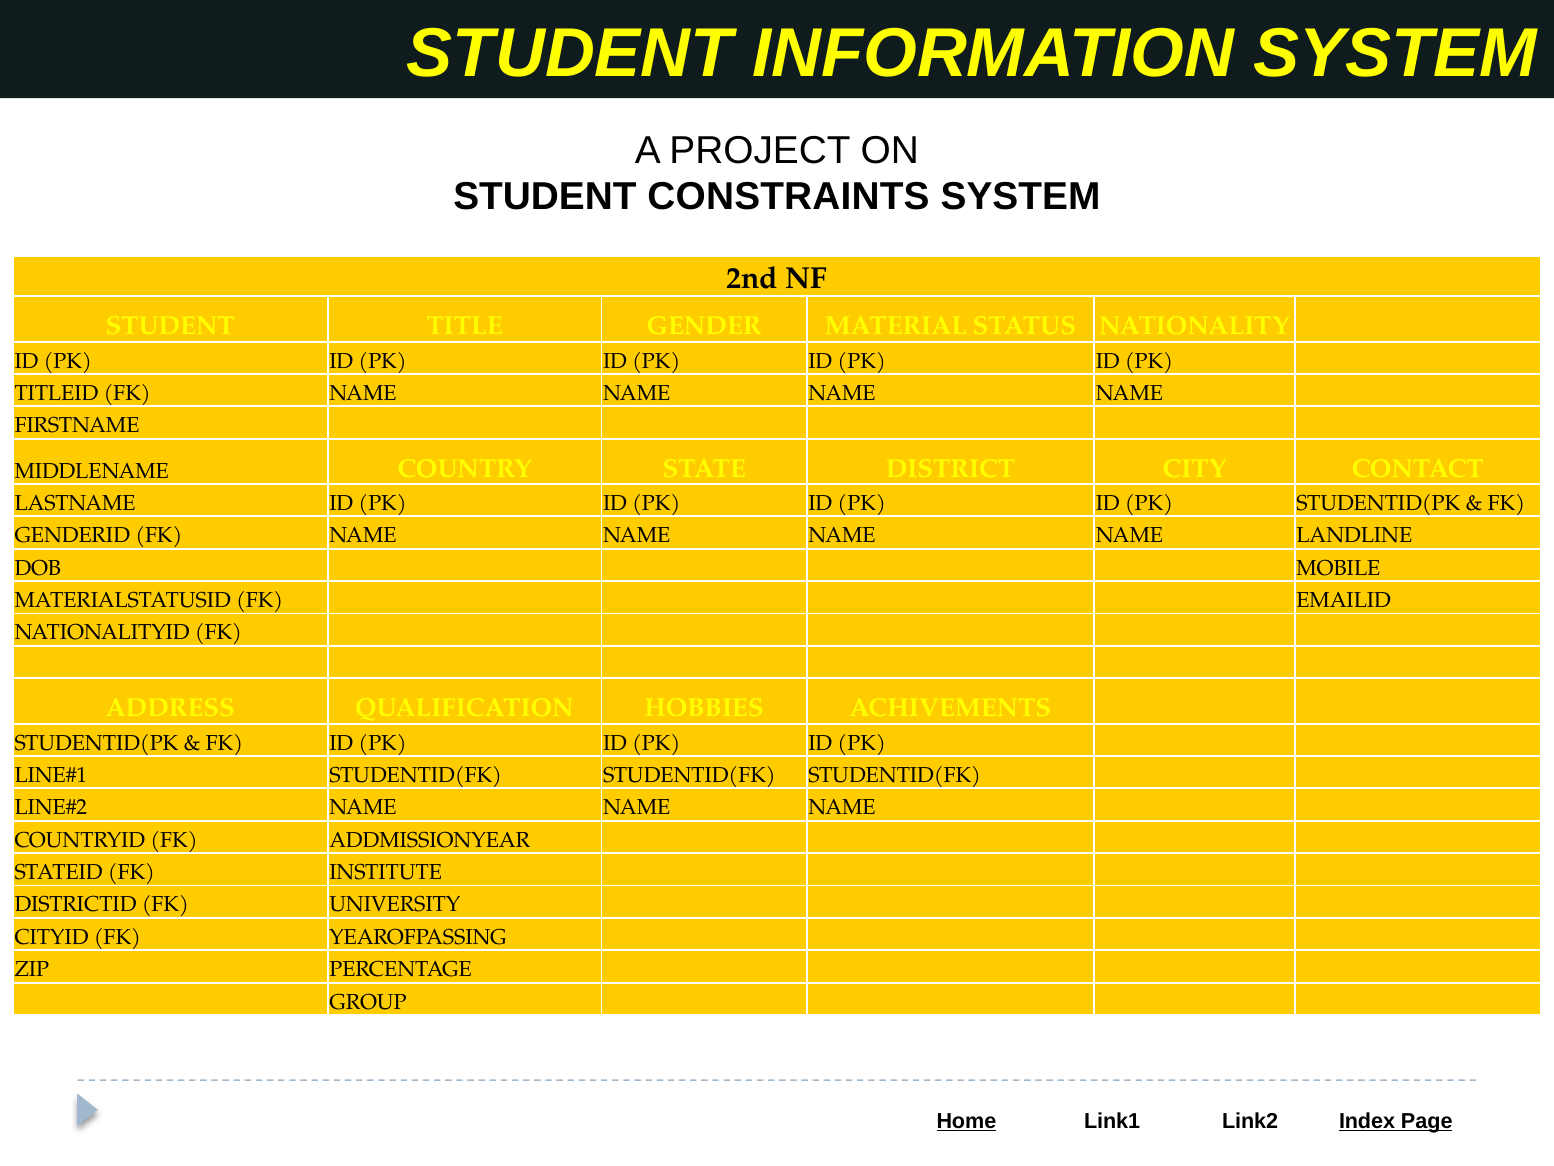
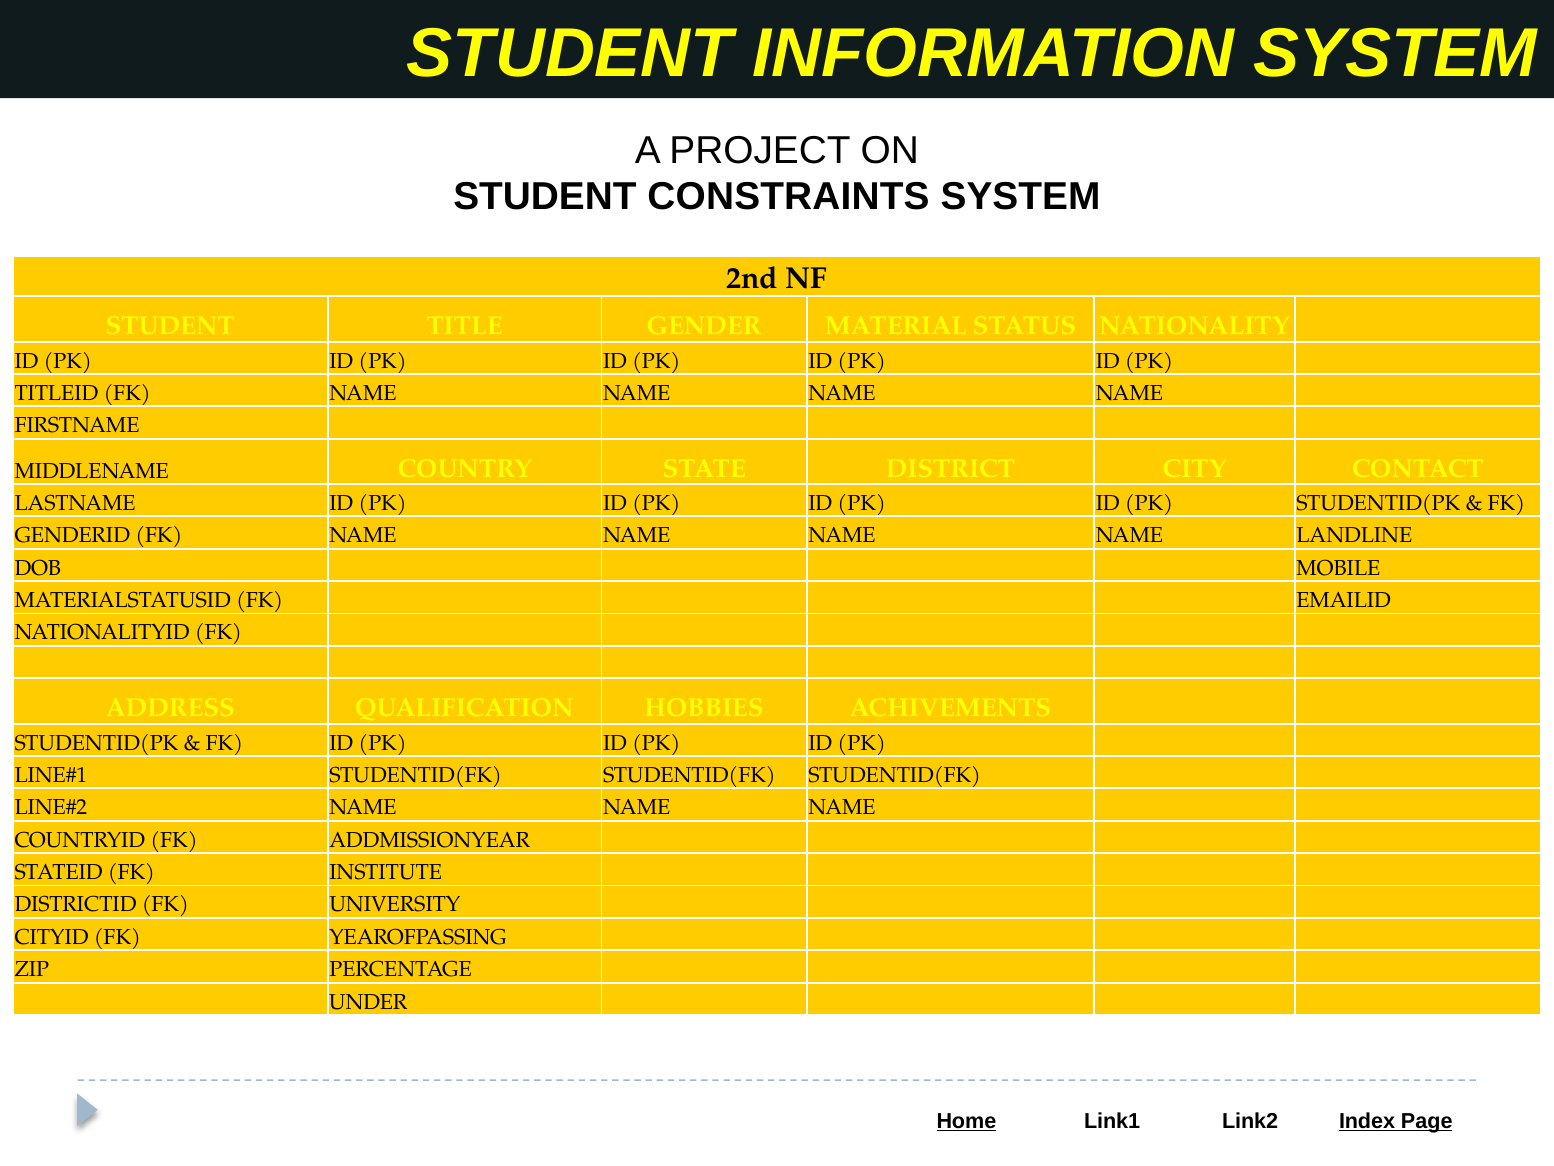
GROUP: GROUP -> UNDER (368, 1002)
